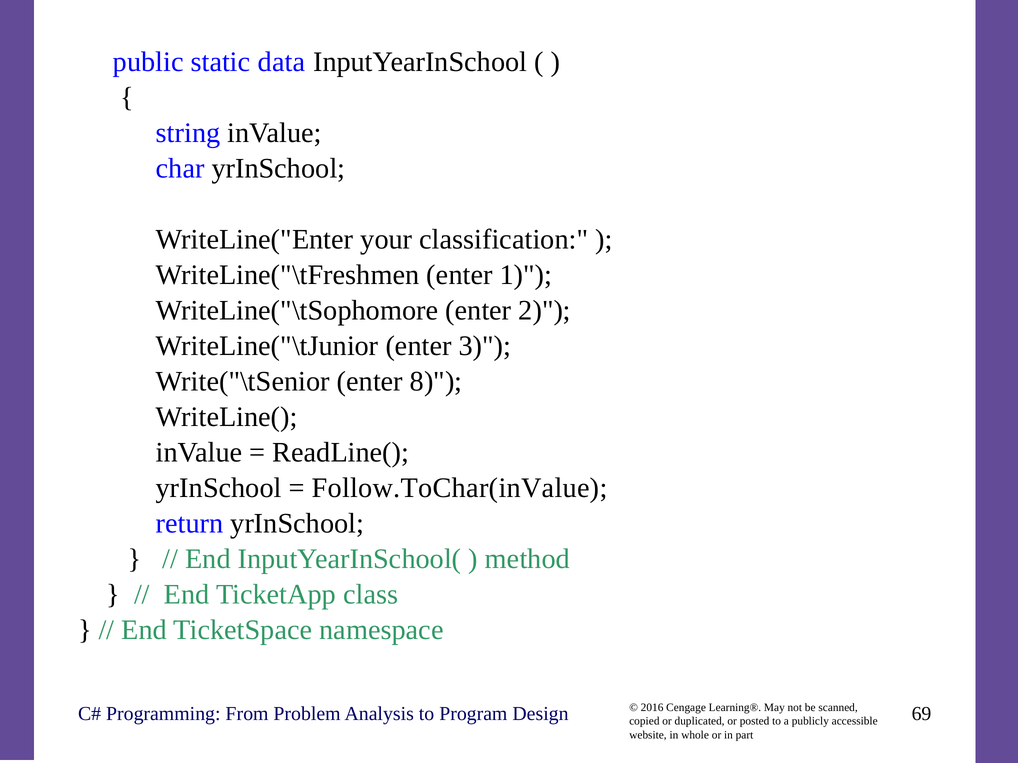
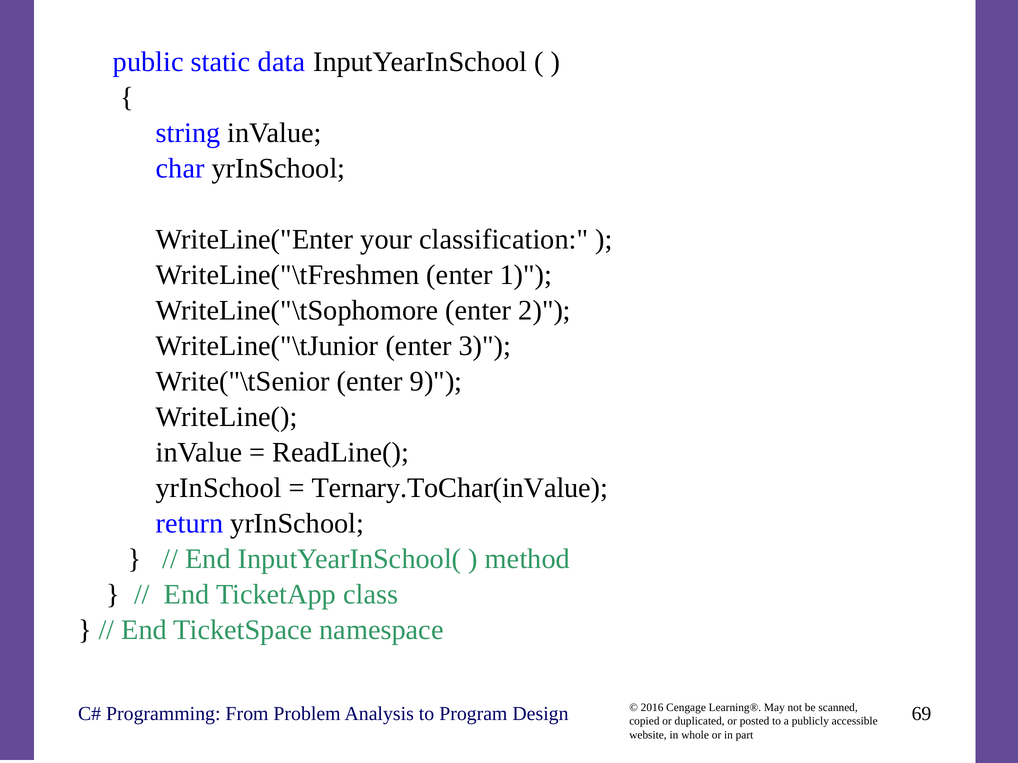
8: 8 -> 9 (436, 382)
Follow.ToChar(inValue: Follow.ToChar(inValue -> Ternary.ToChar(inValue (460, 488)
